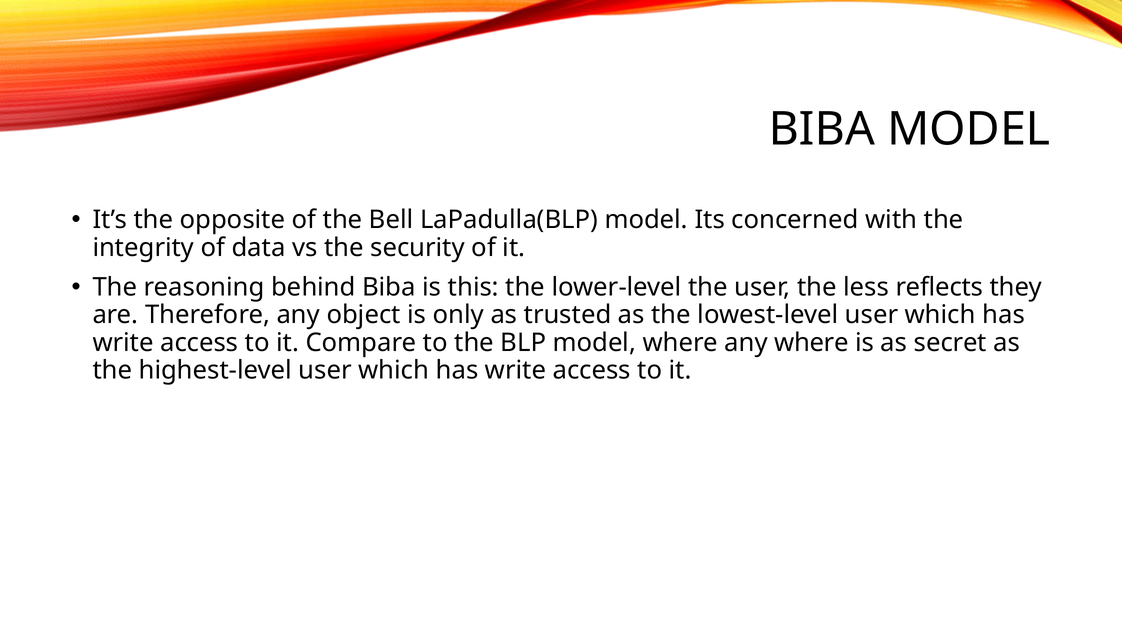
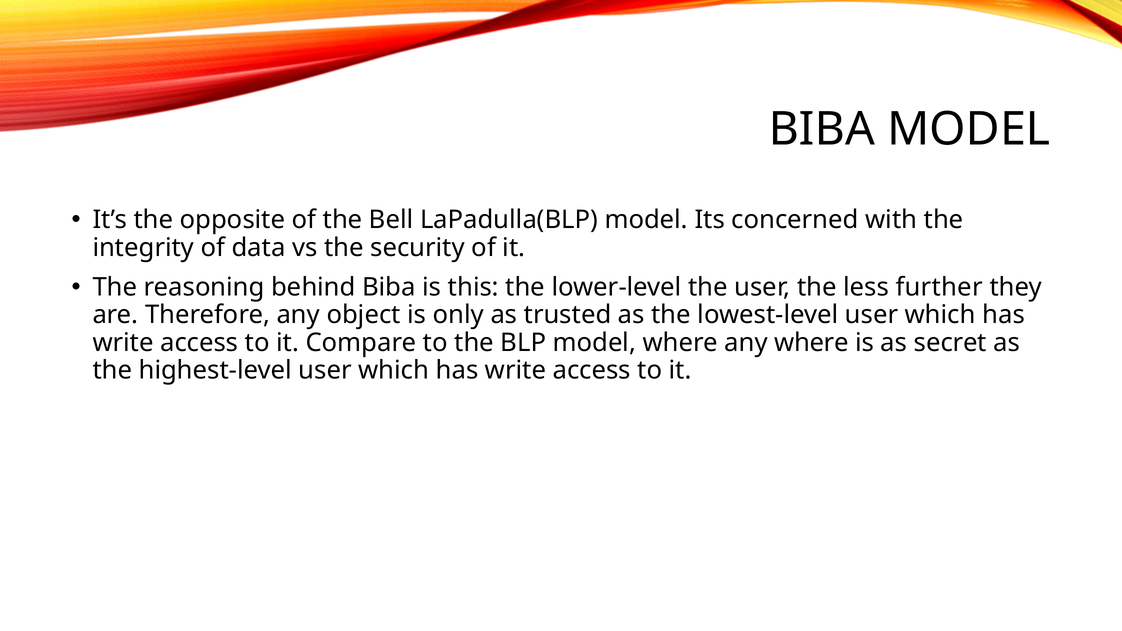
reflects: reflects -> further (939, 287)
